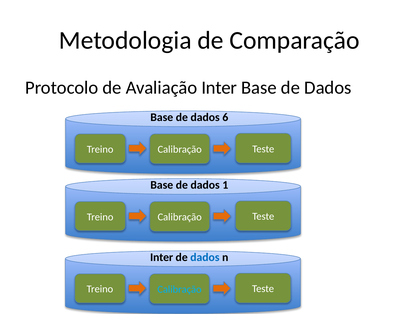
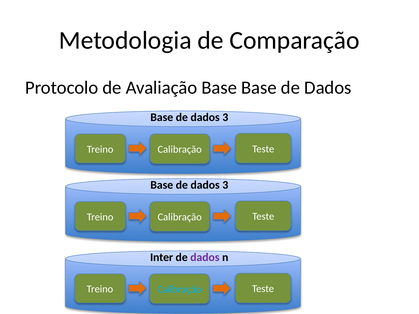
Avaliação Inter: Inter -> Base (219, 88)
6: 6 -> 3 (225, 117)
1: 1 -> 3 (225, 185)
dados colour: blue -> purple (205, 257)
